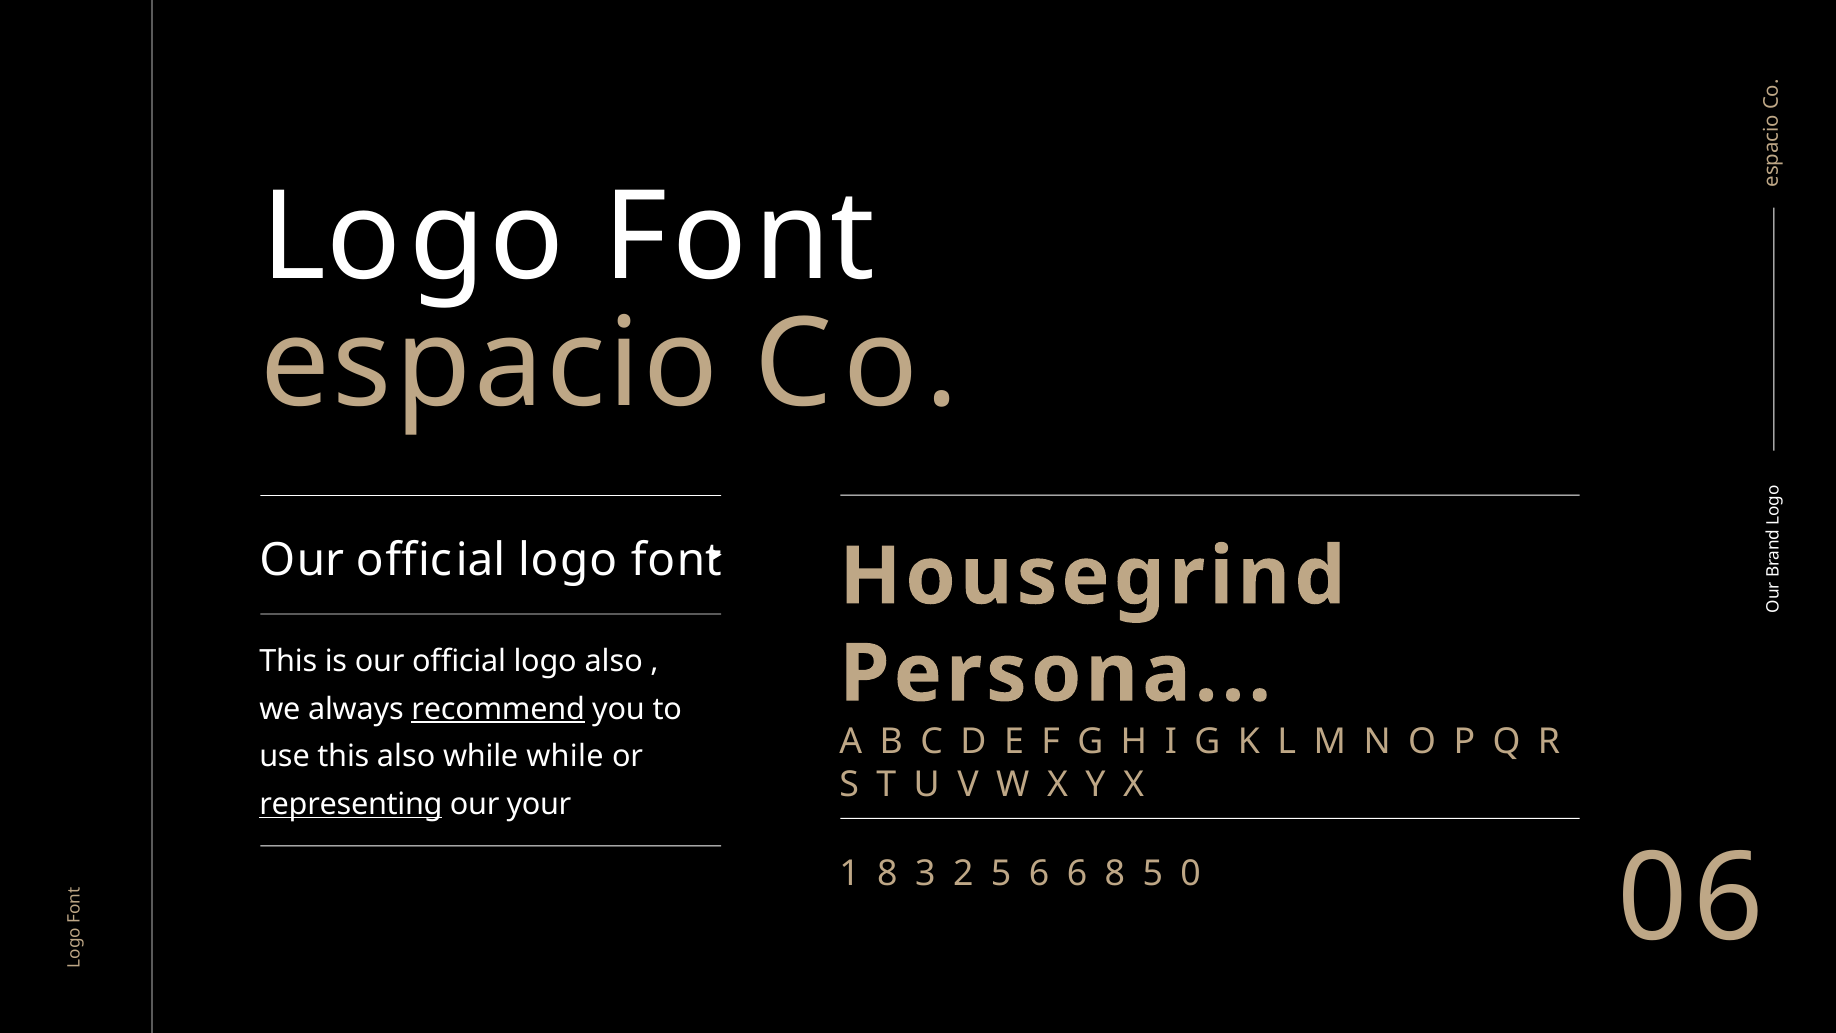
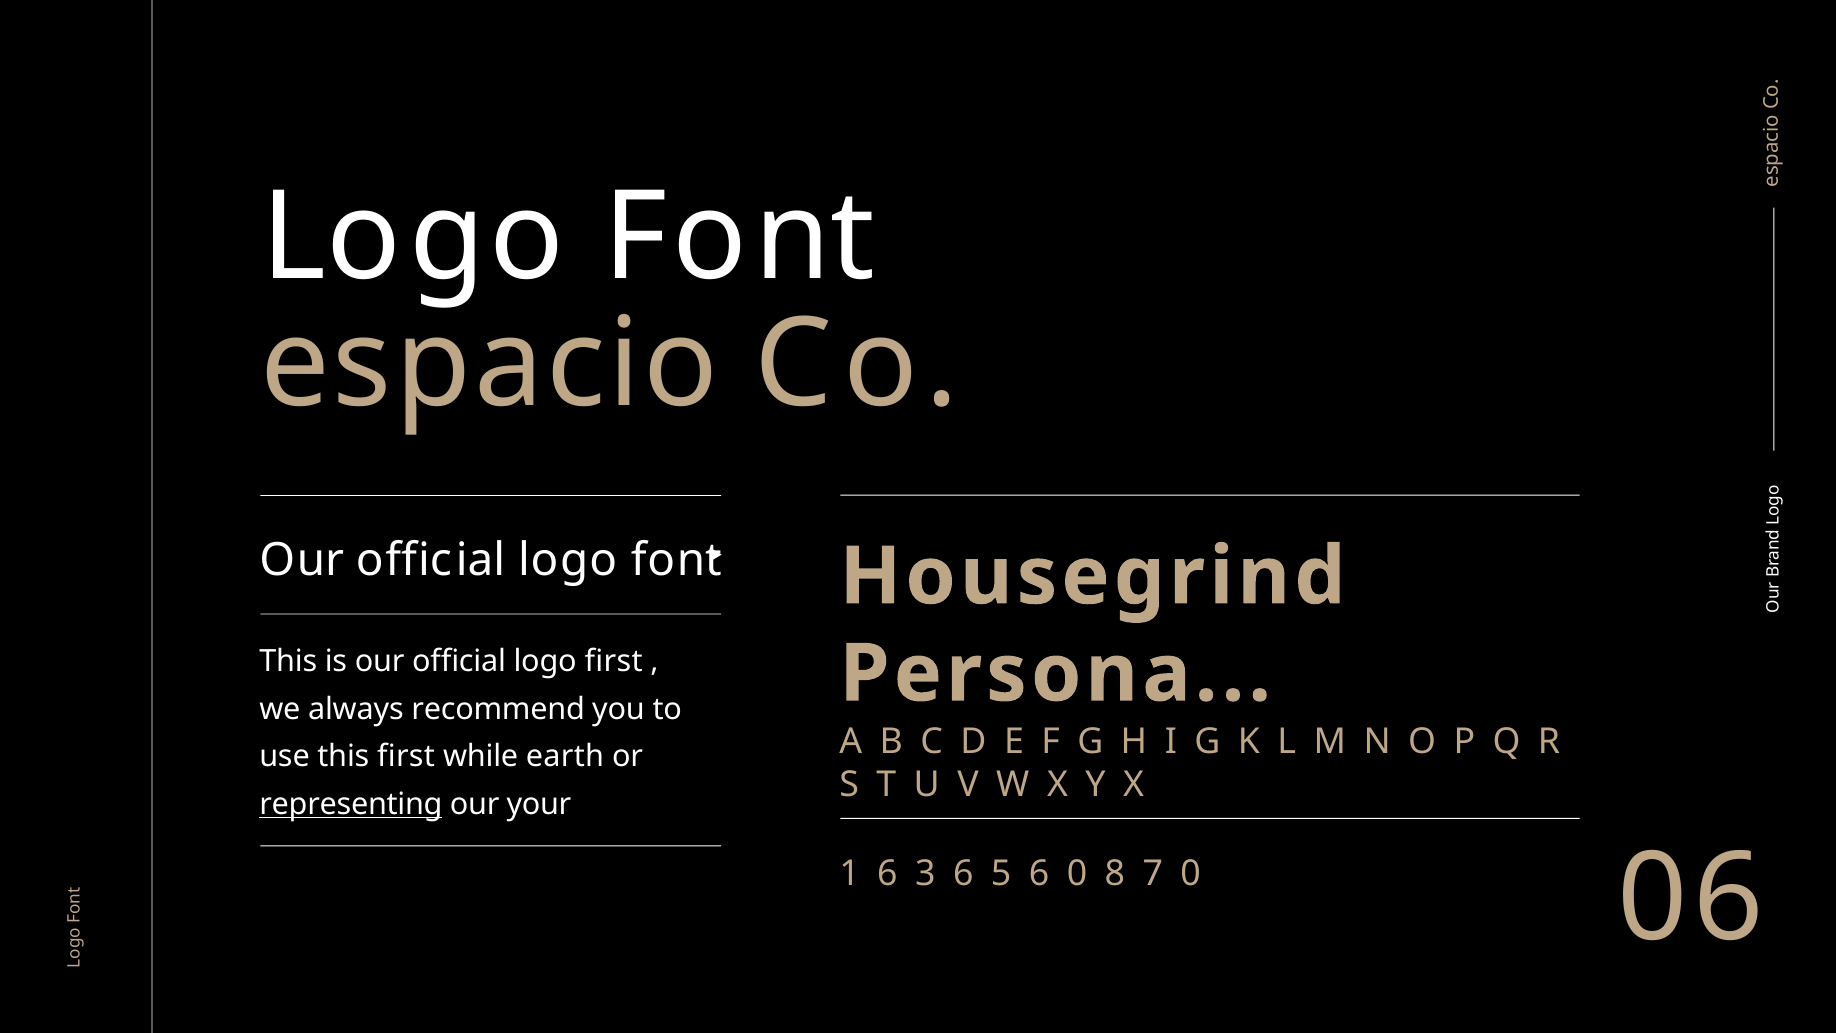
logo also: also -> first (614, 661)
recommend underline: present -> none (498, 709)
this also: also -> first (406, 756)
while while: while -> earth (565, 756)
1 8: 8 -> 6 (887, 874)
3 2: 2 -> 6 (963, 874)
6 6: 6 -> 0 (1077, 874)
8 5: 5 -> 7 (1153, 874)
